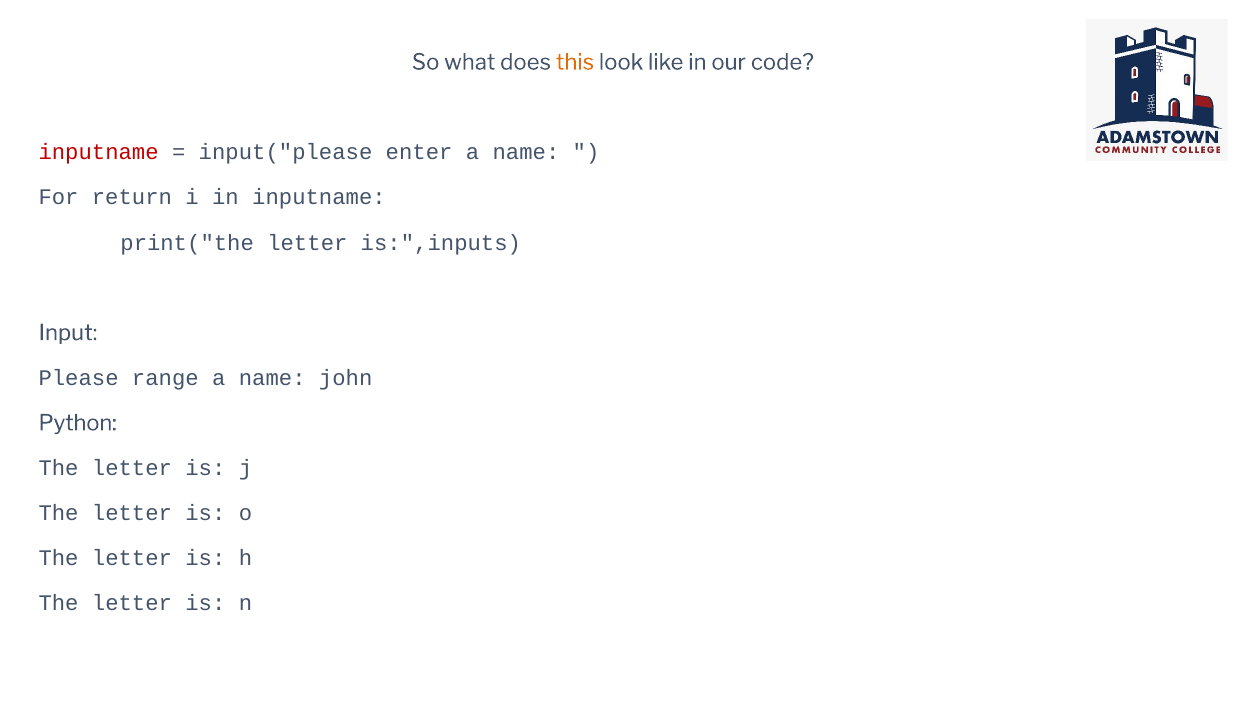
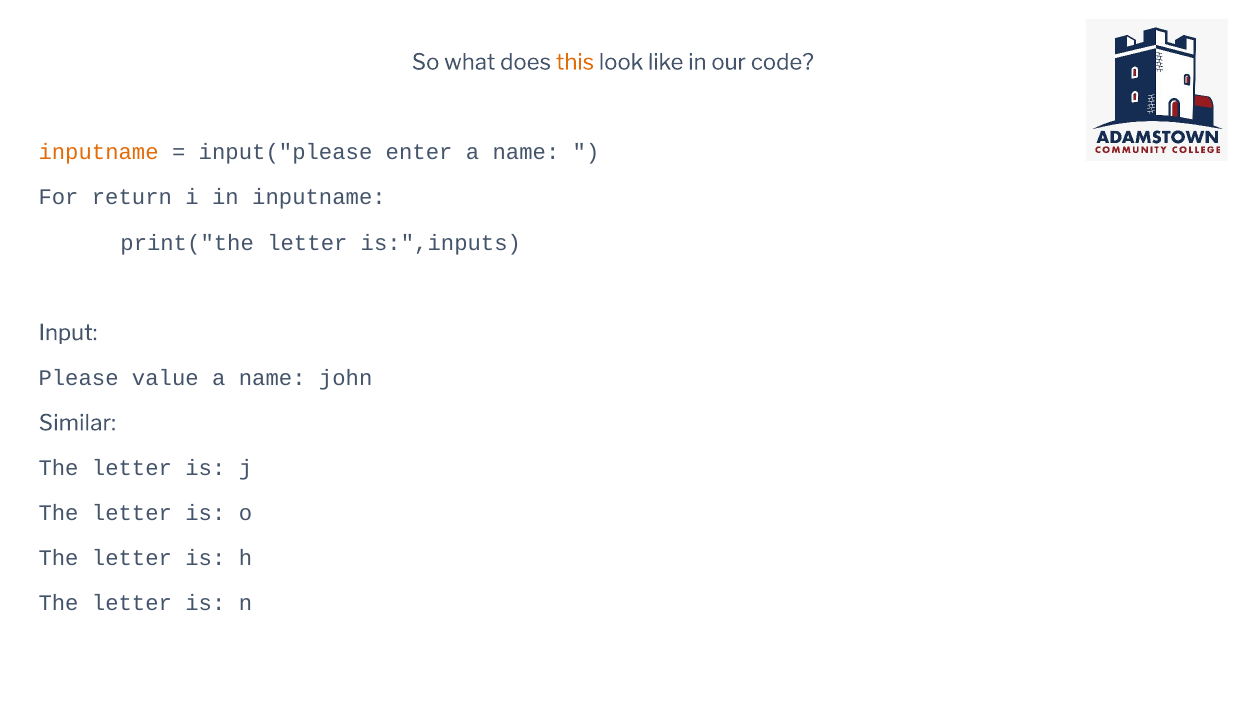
inputname colour: red -> orange (99, 152)
range: range -> value (165, 378)
Python: Python -> Similar (77, 423)
